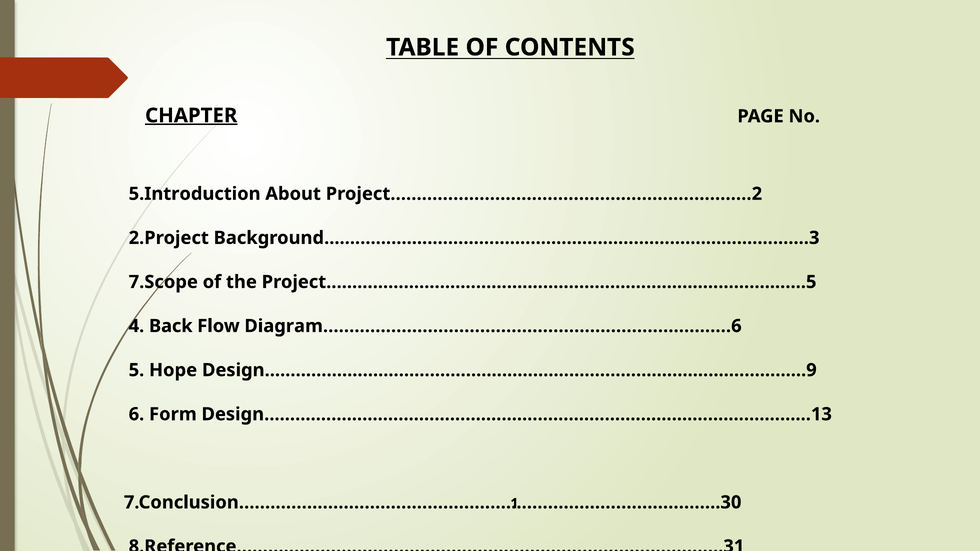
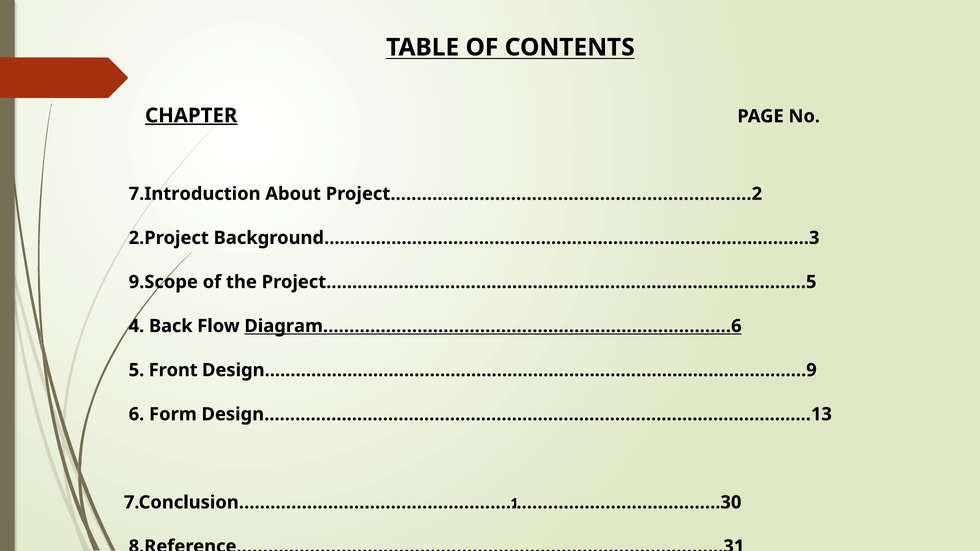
5.Introduction: 5.Introduction -> 7.Introduction (195, 194)
7.Scope: 7.Scope -> 9.Scope (163, 282)
Diagram……………………………………………………………………6 underline: none -> present (493, 326)
Hope: Hope -> Front (173, 370)
